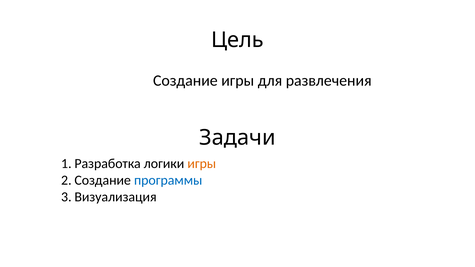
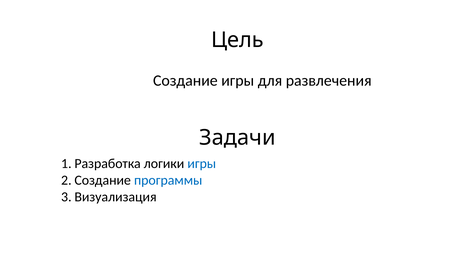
игры colour: orange -> blue (202, 164)
